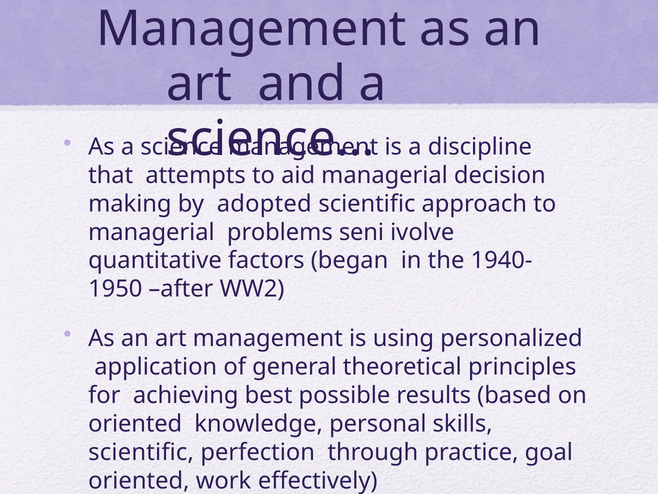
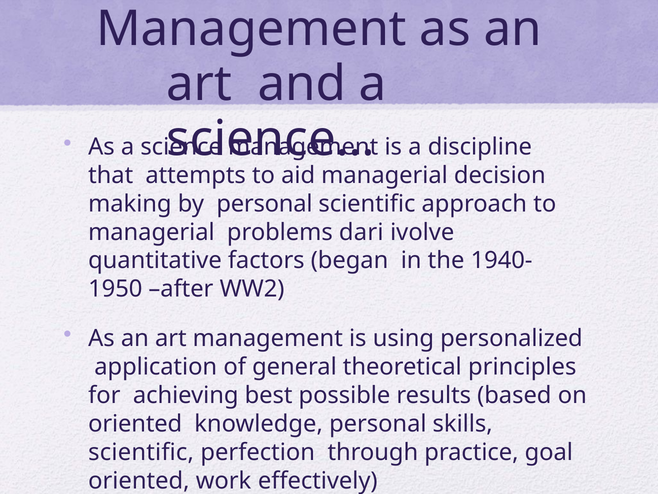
by adopted: adopted -> personal (264, 204)
seni: seni -> dari (361, 232)
